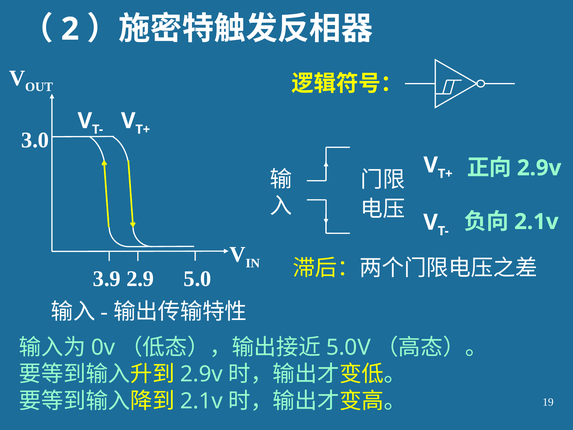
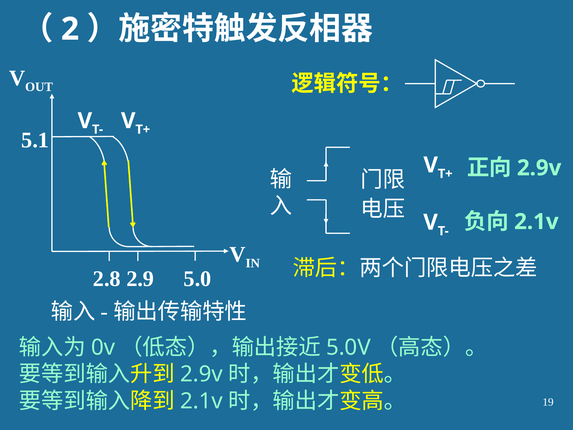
3.0: 3.0 -> 5.1 (35, 140)
3.9: 3.9 -> 2.8 (107, 279)
